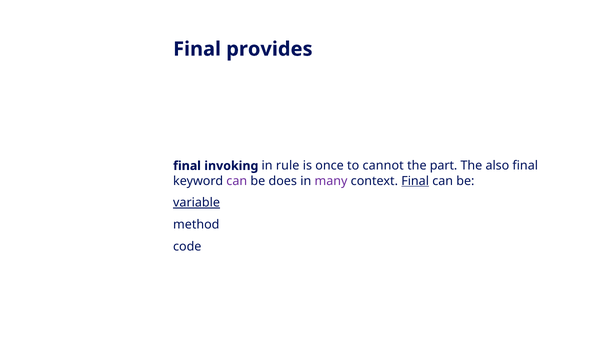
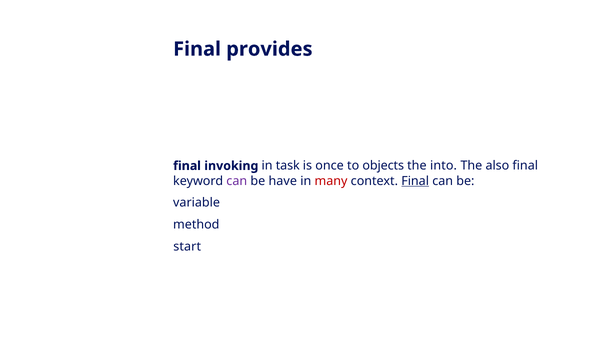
rule: rule -> task (288, 166)
cannot: cannot -> objects (383, 166)
part: part -> into (443, 166)
does: does -> have (283, 181)
many colour: purple -> red (331, 181)
variable underline: present -> none (197, 203)
code: code -> start (187, 246)
